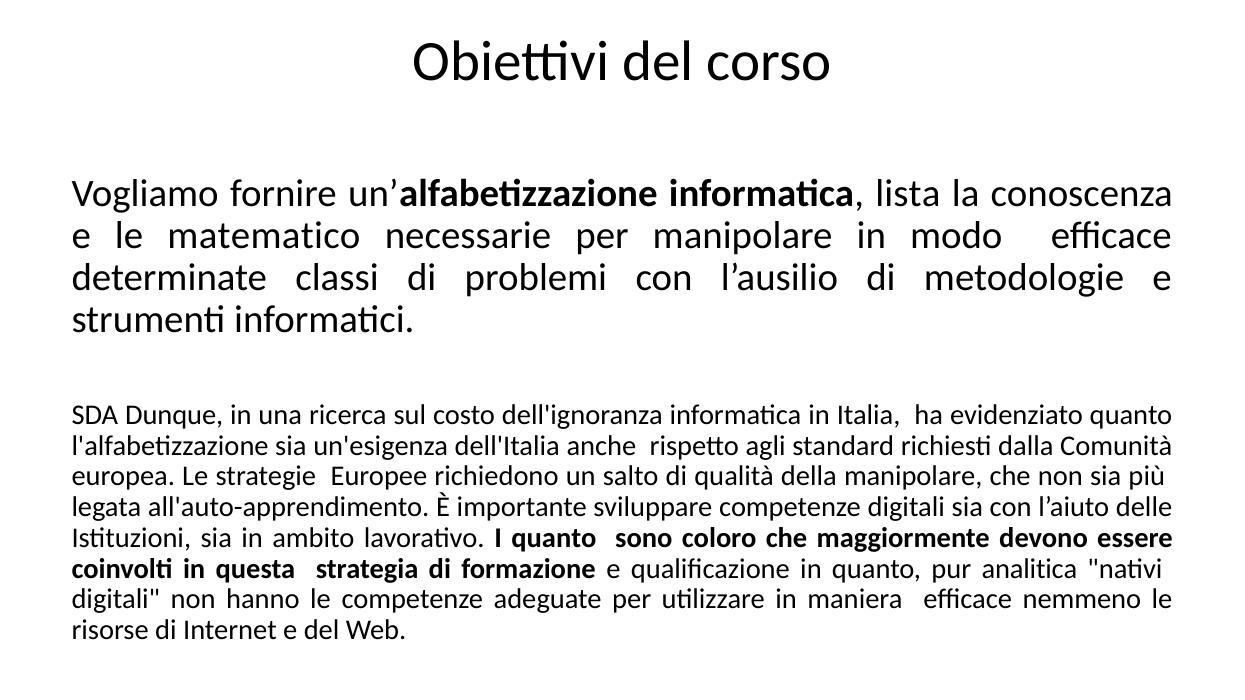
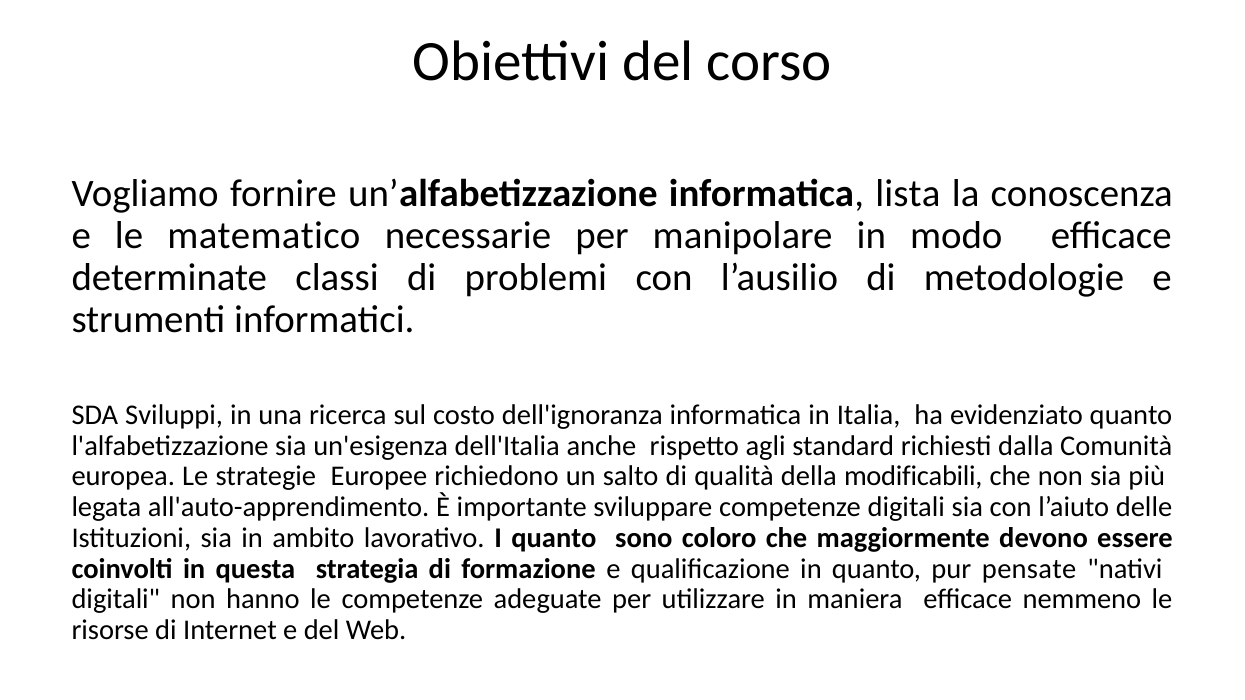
Dunque: Dunque -> Sviluppi (174, 415)
della manipolare: manipolare -> modificabili (913, 477)
analitica: analitica -> pensate (1029, 569)
